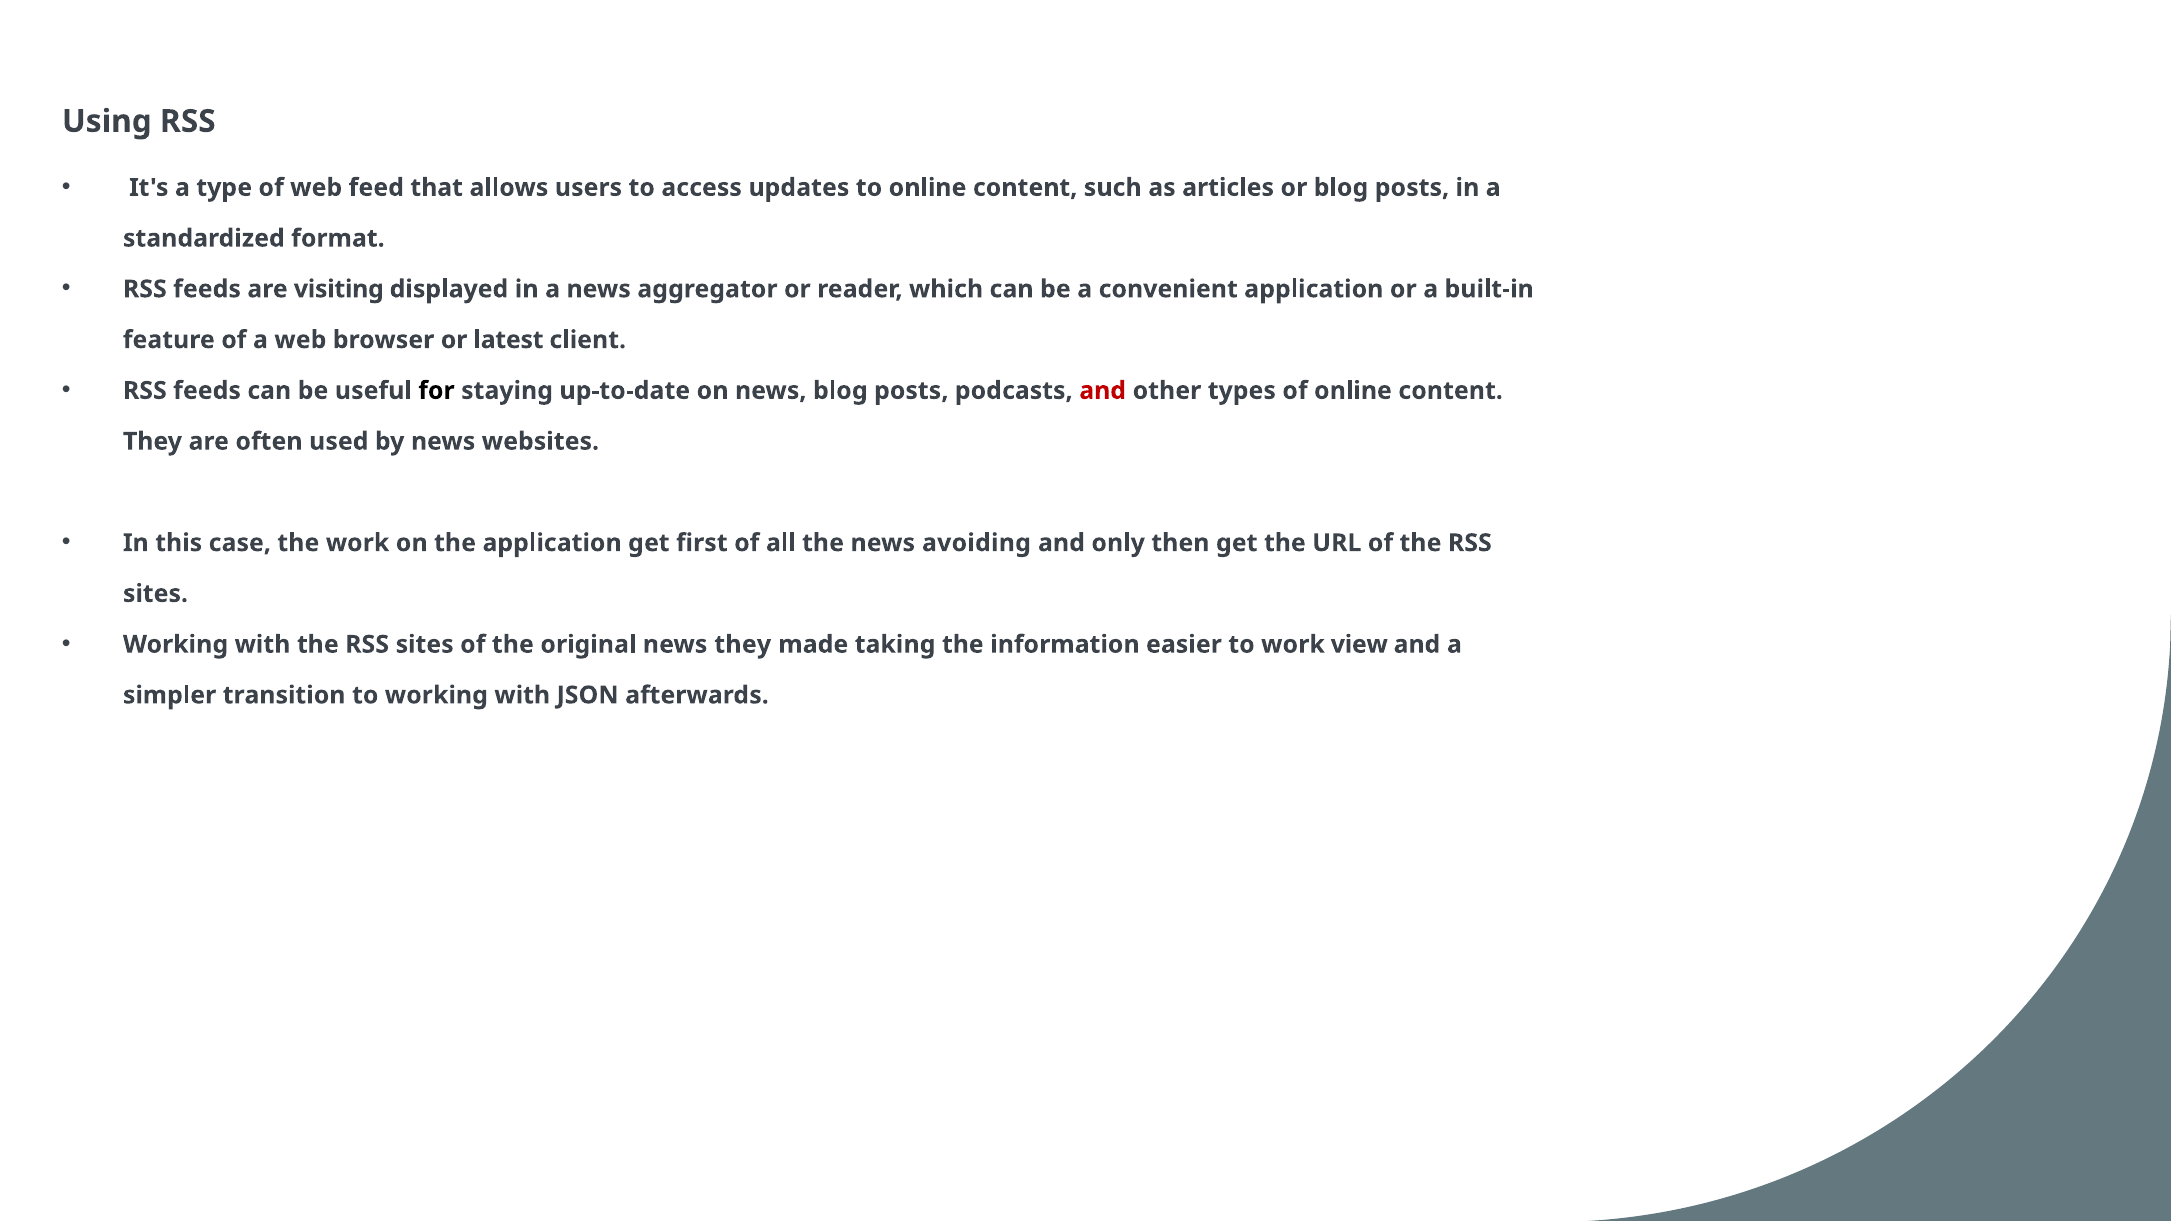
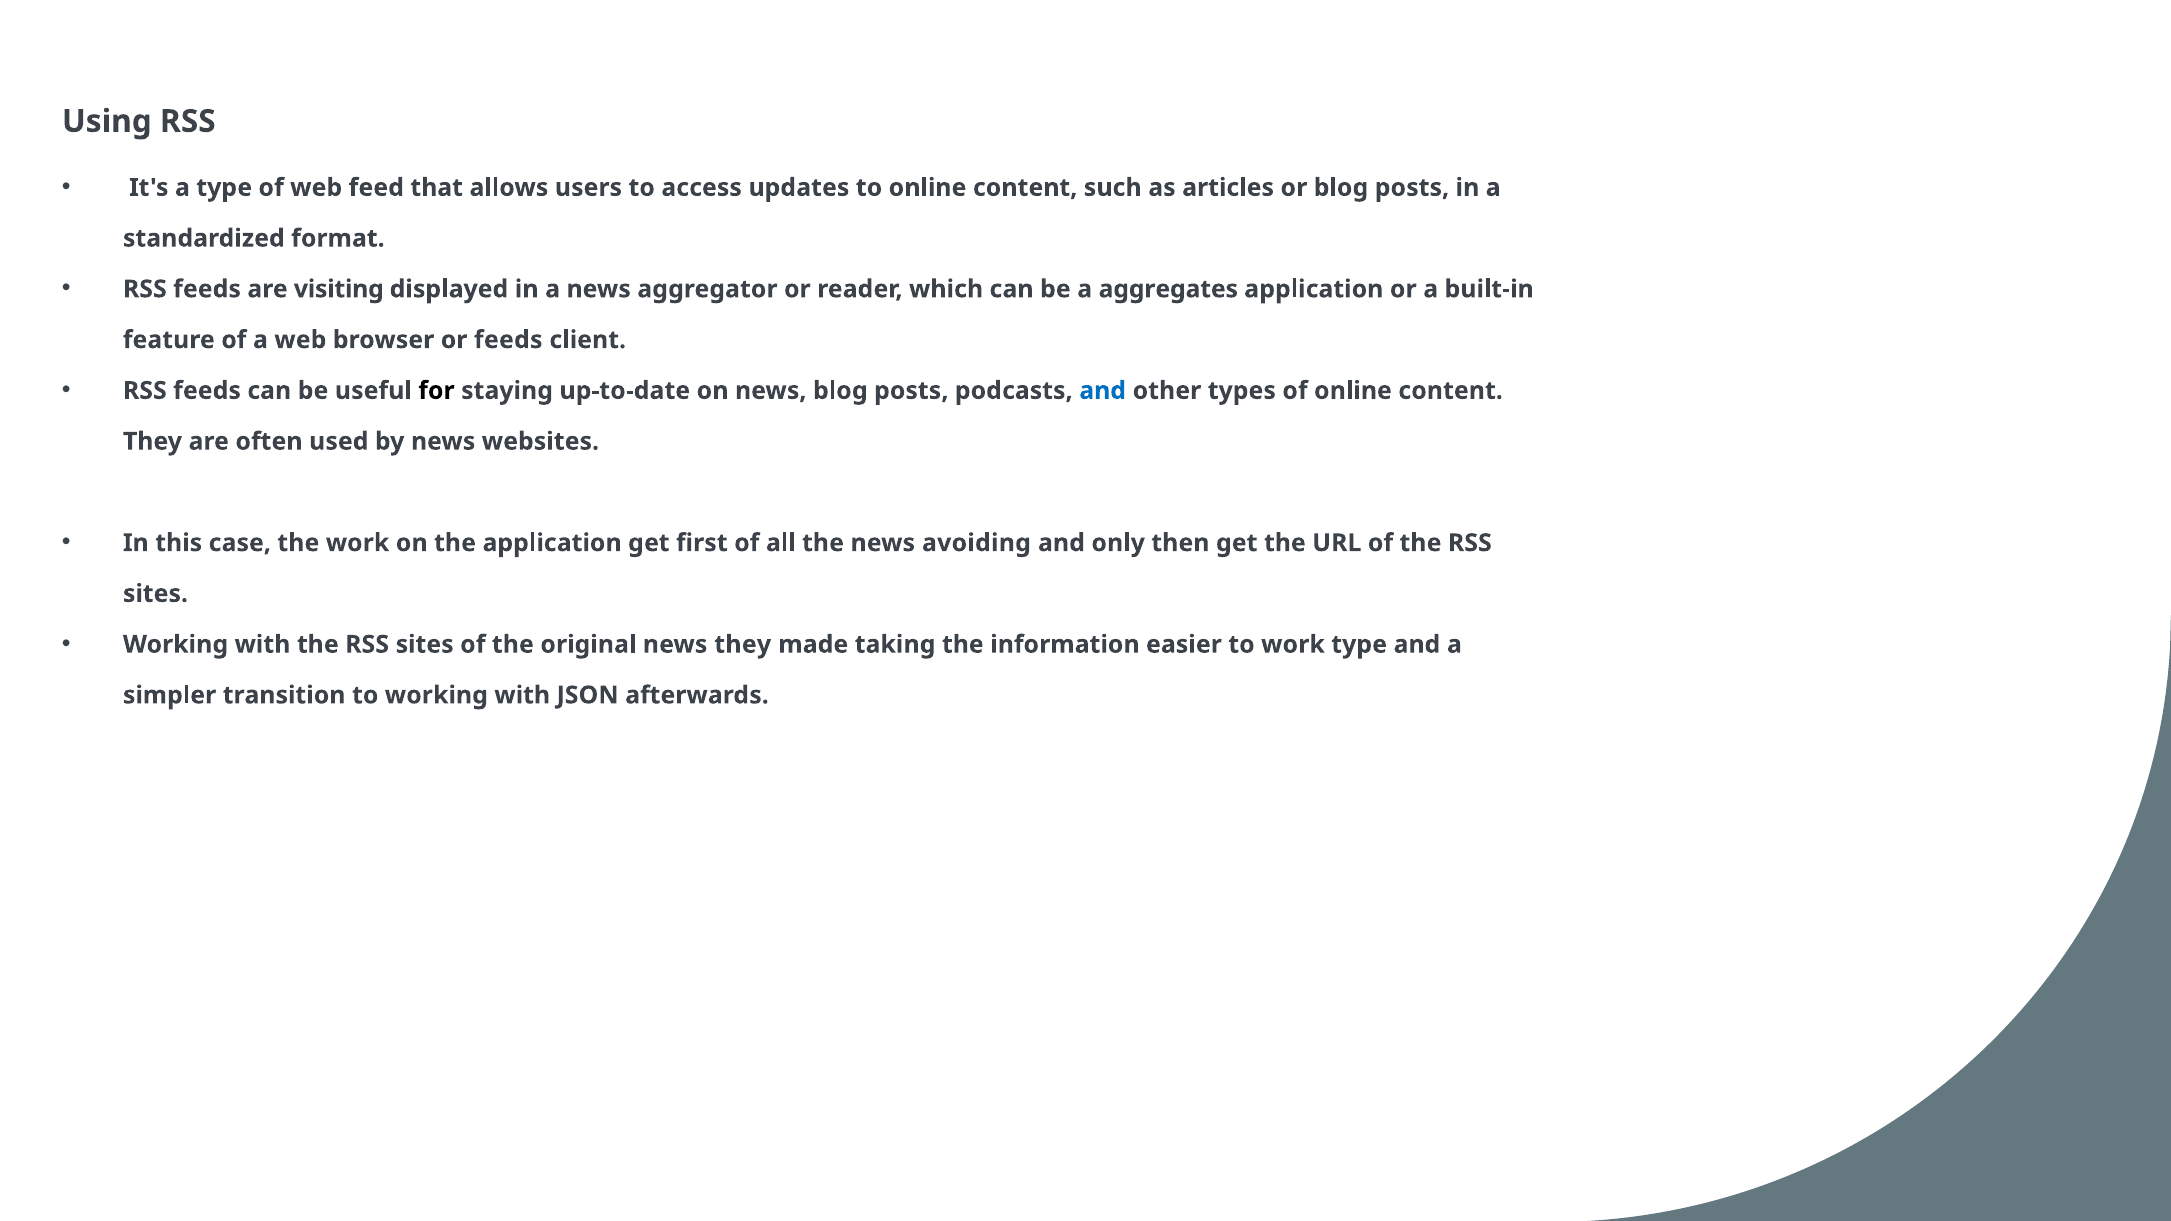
convenient: convenient -> aggregates (1168, 289)
or latest: latest -> feeds (508, 340)
and colour: red -> blue (1103, 391)
work view: view -> type (1359, 645)
